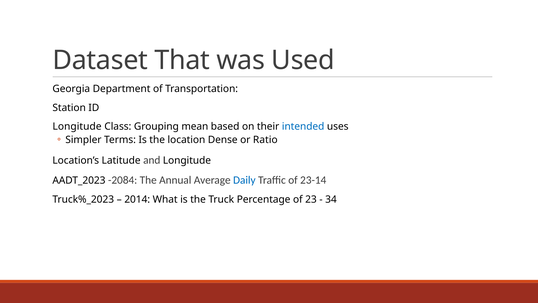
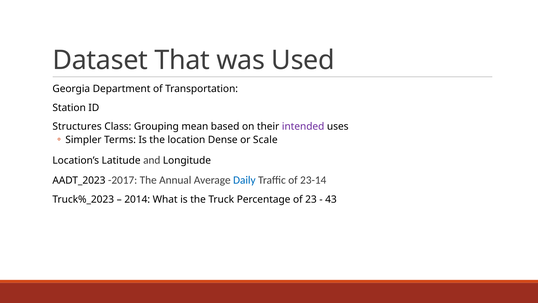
Longitude: Longitude -> Structures (77, 126)
intended colour: blue -> purple (303, 126)
Ratio: Ratio -> Scale (265, 139)
-2084: -2084 -> -2017 (123, 180)
34: 34 -> 43 (331, 199)
